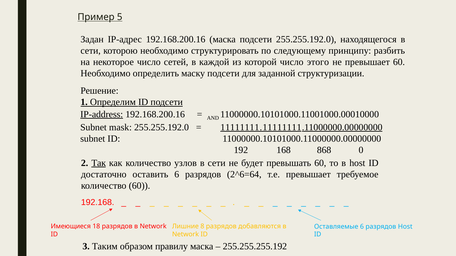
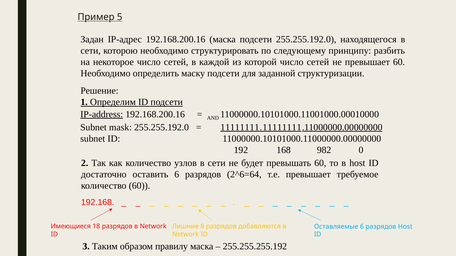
которой число этого: этого -> сетей (318, 62)
868: 868 -> 982 (324, 150)
Так underline: present -> none (99, 163)
